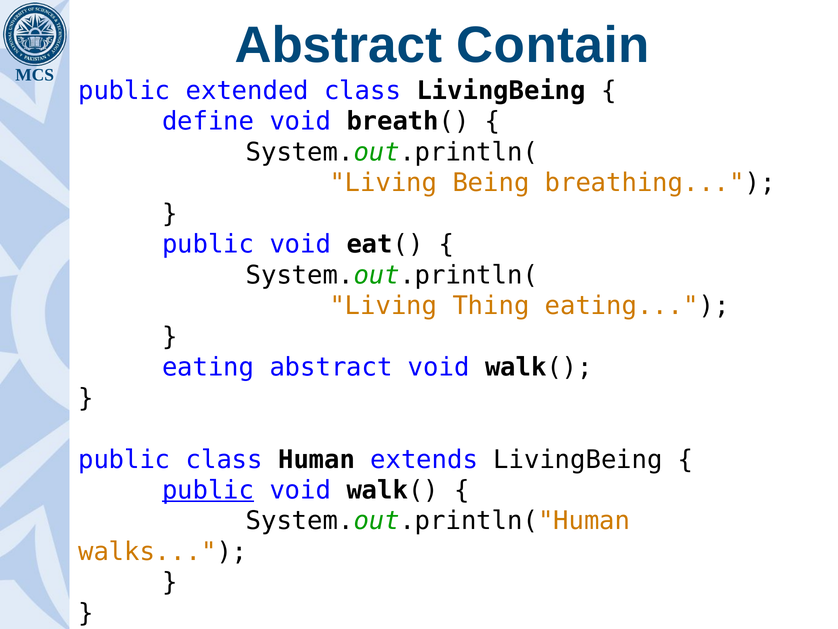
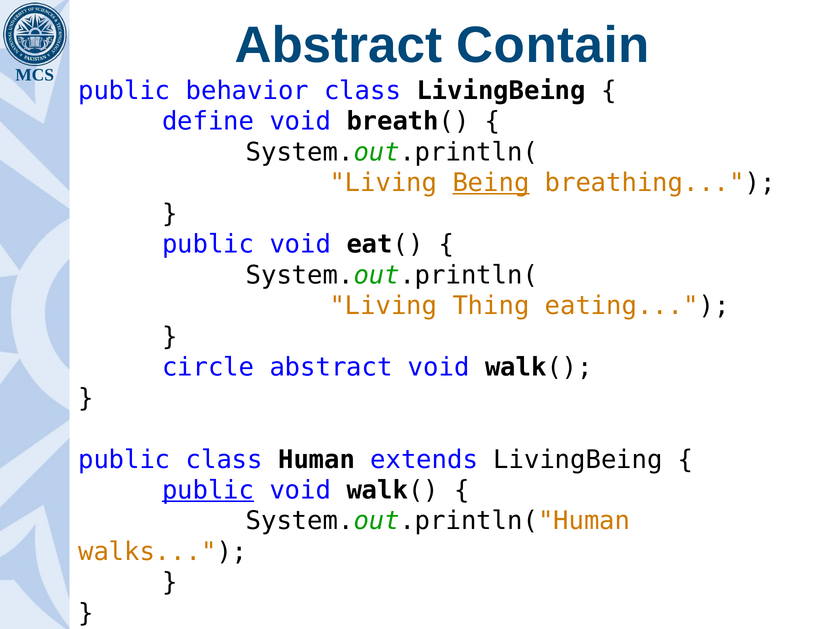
extended: extended -> behavior (247, 91)
Being underline: none -> present (491, 183)
eating: eating -> circle (208, 367)
